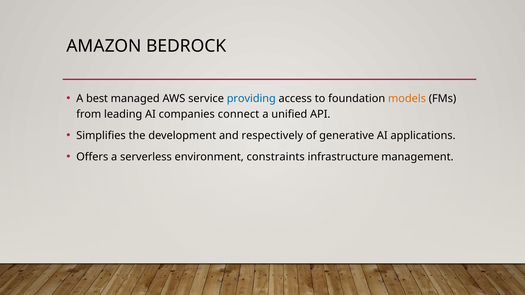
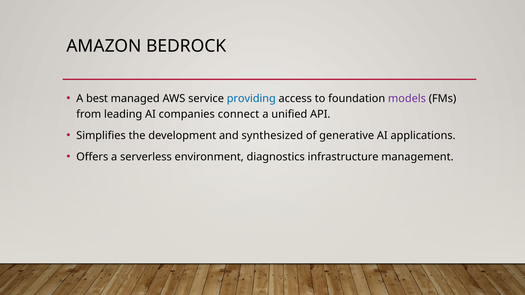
models colour: orange -> purple (407, 99)
respectively: respectively -> synthesized (272, 136)
constraints: constraints -> diagnostics (276, 157)
